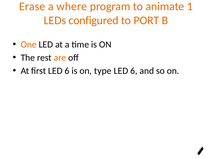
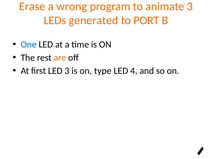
where: where -> wrong (72, 6)
animate 1: 1 -> 3 (190, 6)
configured: configured -> generated (93, 20)
One colour: orange -> blue (29, 44)
first LED 6: 6 -> 3 (67, 71)
6: 6 -> 4 (134, 71)
